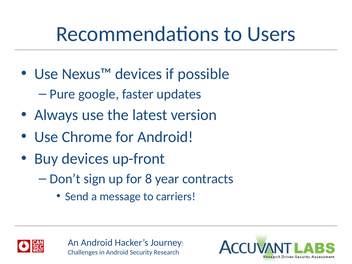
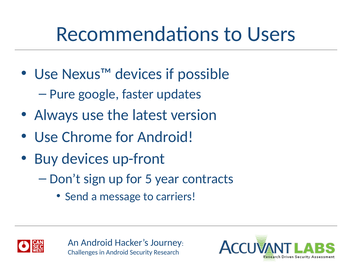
8: 8 -> 5 (149, 179)
